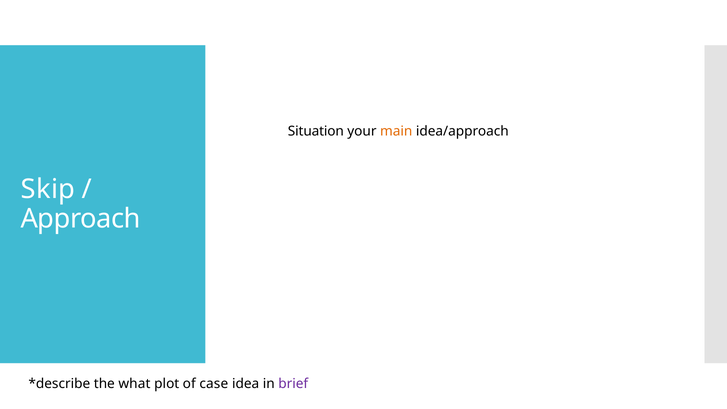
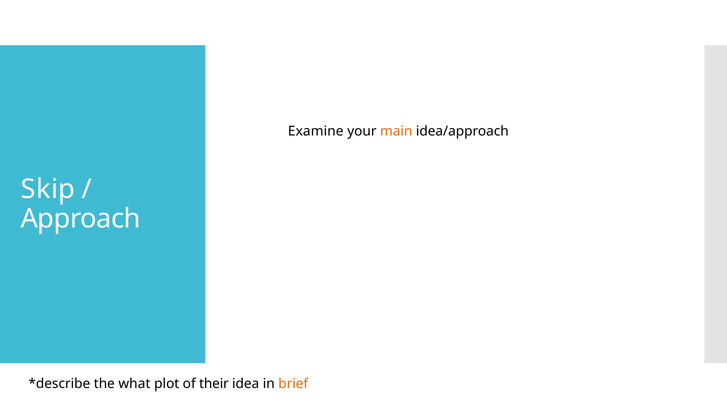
Situation: Situation -> Examine (316, 131)
case: case -> their (214, 384)
brief colour: purple -> orange (293, 384)
